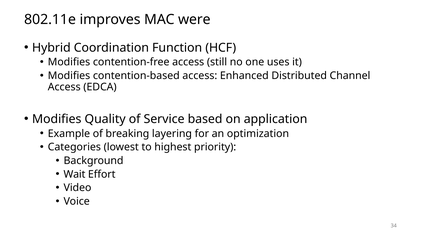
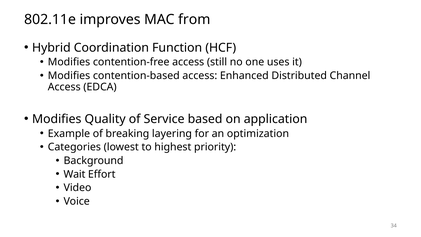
were: were -> from (194, 20)
